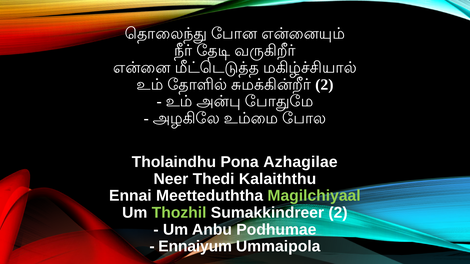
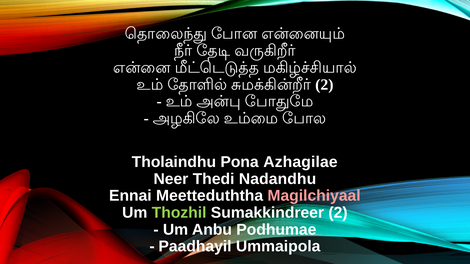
Kalaiththu: Kalaiththu -> Nadandhu (278, 179)
Magilchiyaal colour: light green -> pink (314, 196)
Ennaiyum: Ennaiyum -> Paadhayil (195, 247)
